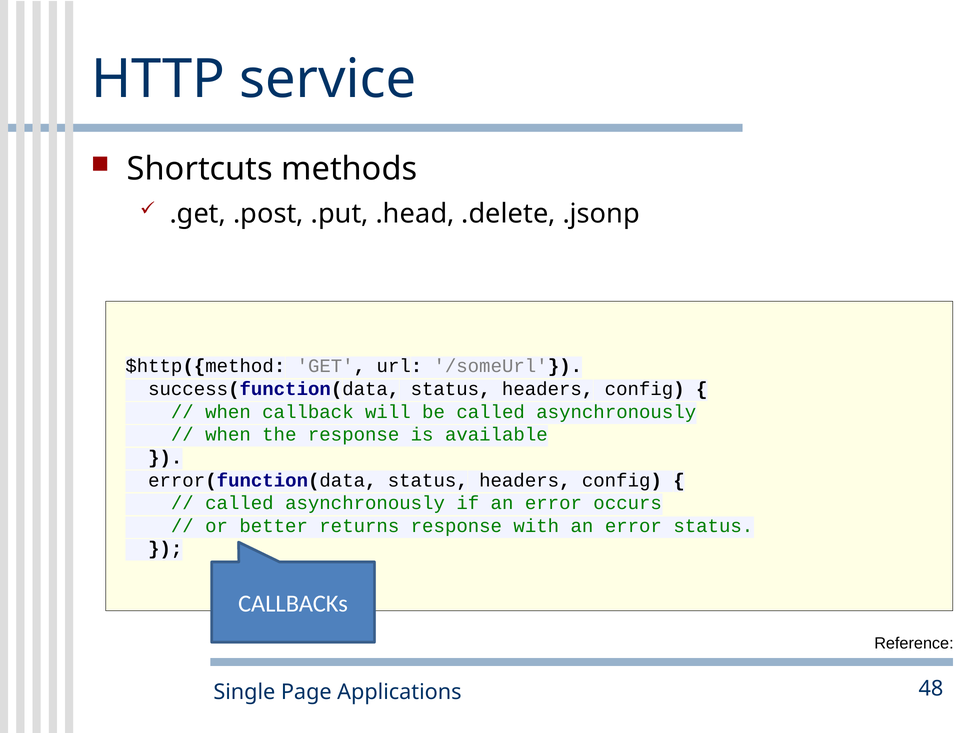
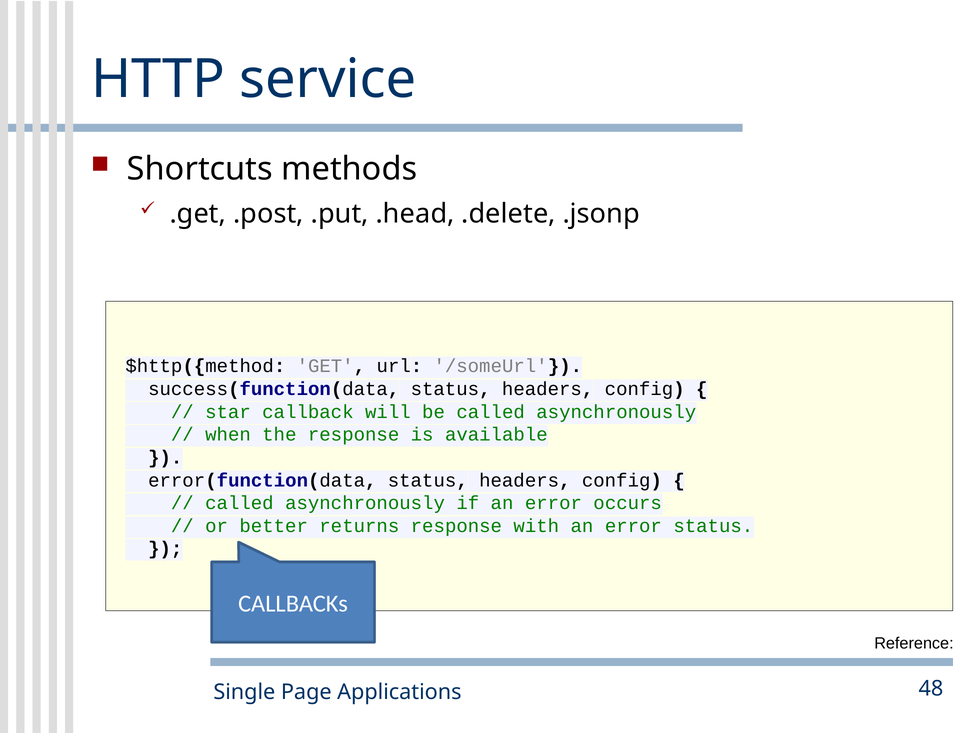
when: when -> star (228, 412)
